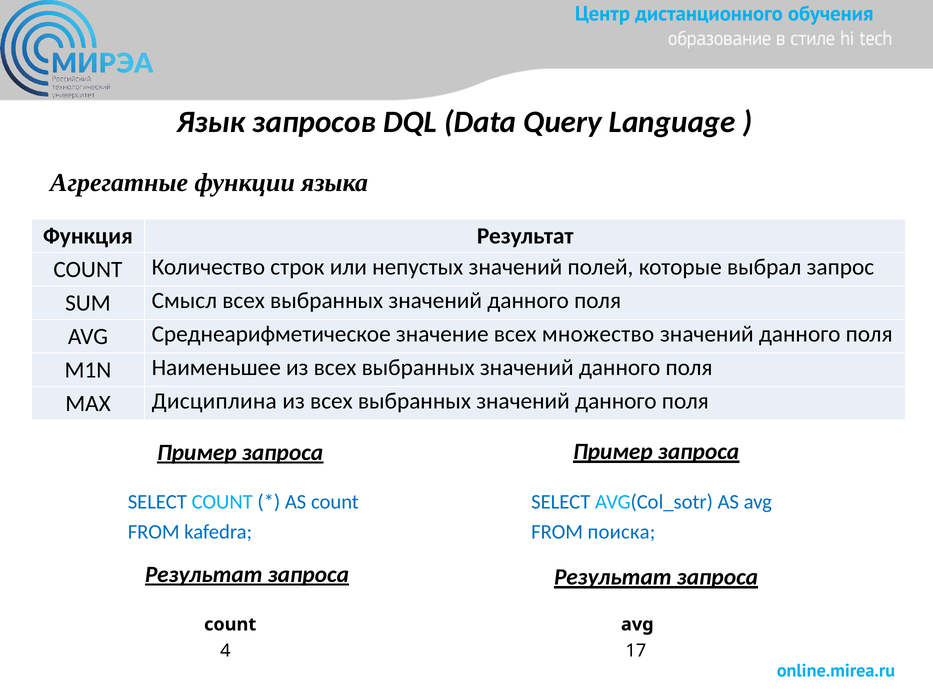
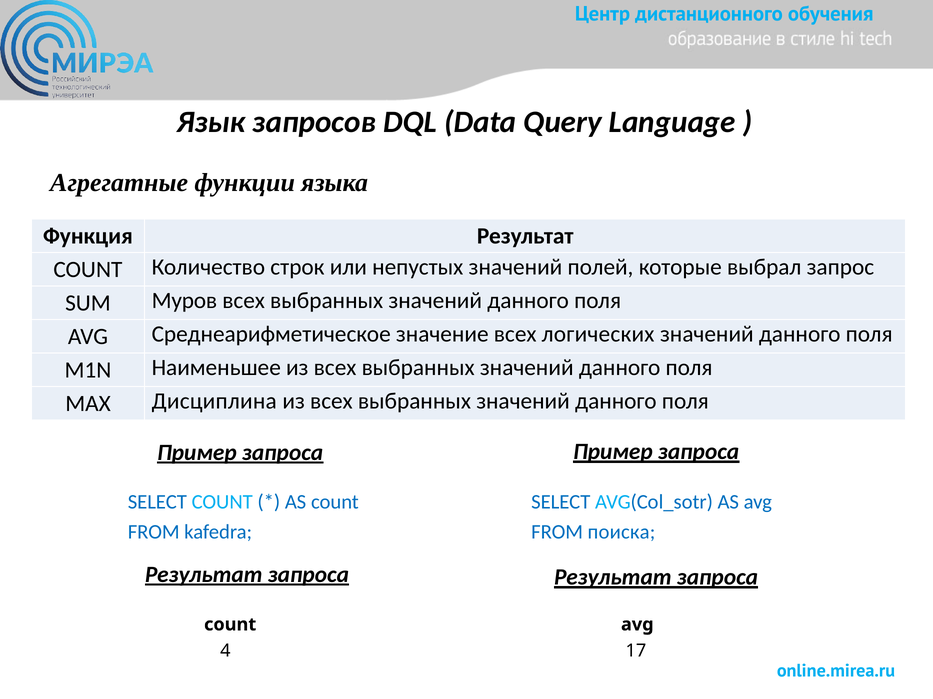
Смысл: Смысл -> Муров (184, 301)
множество: множество -> логических (598, 334)
